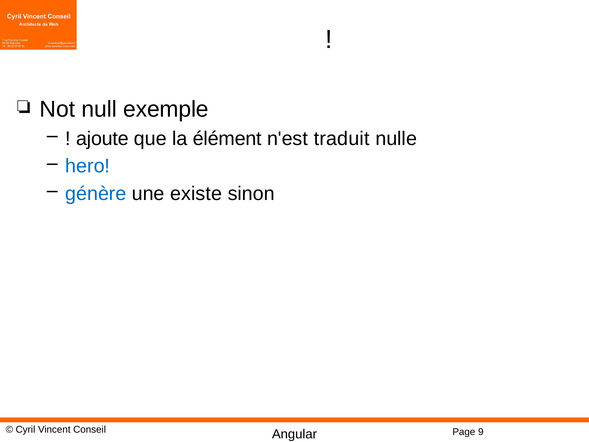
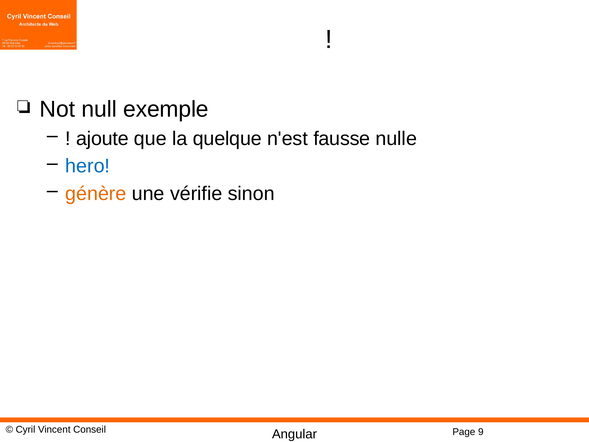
élément: élément -> quelque (227, 139)
traduit: traduit -> fausse (342, 139)
génère colour: blue -> orange (96, 193)
existe: existe -> vérifie (196, 193)
